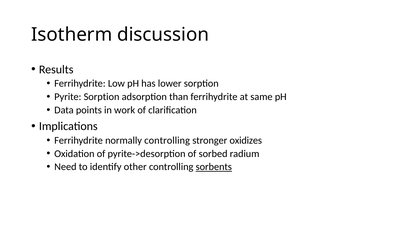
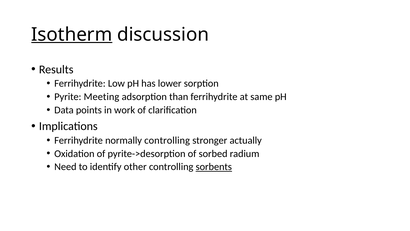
Isotherm underline: none -> present (72, 34)
Pyrite Sorption: Sorption -> Meeting (102, 97)
oxidizes: oxidizes -> actually (246, 140)
